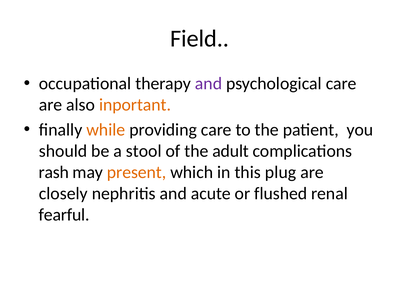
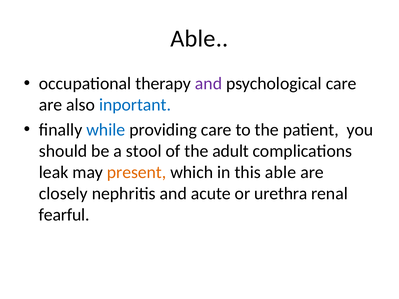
Field: Field -> Able (199, 39)
inportant colour: orange -> blue (135, 105)
while colour: orange -> blue (106, 130)
rash: rash -> leak (54, 172)
this plug: plug -> able (281, 172)
flushed: flushed -> urethra (281, 194)
